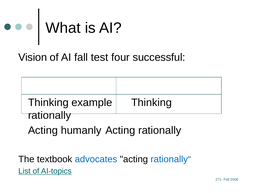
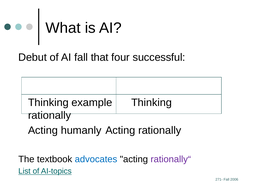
Vision: Vision -> Debut (33, 58)
test: test -> that (100, 58)
rationally“ colour: blue -> purple (171, 160)
